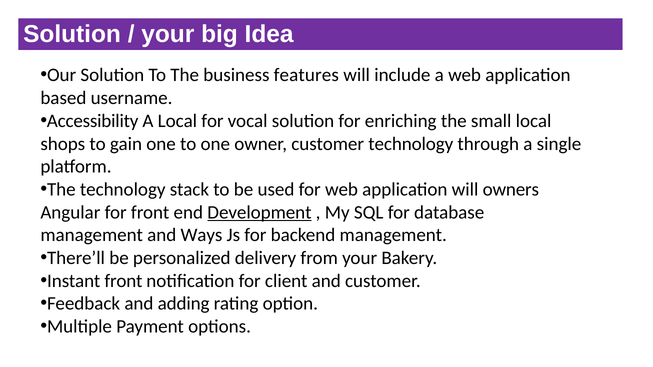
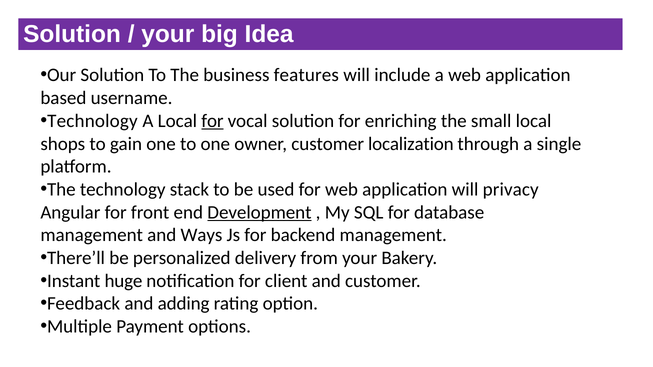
Accessibility: Accessibility -> Technology (92, 121)
for underline: none -> present (212, 121)
customer technology: technology -> localization (411, 144)
owners: owners -> privacy (511, 190)
Instant front: front -> huge (123, 281)
